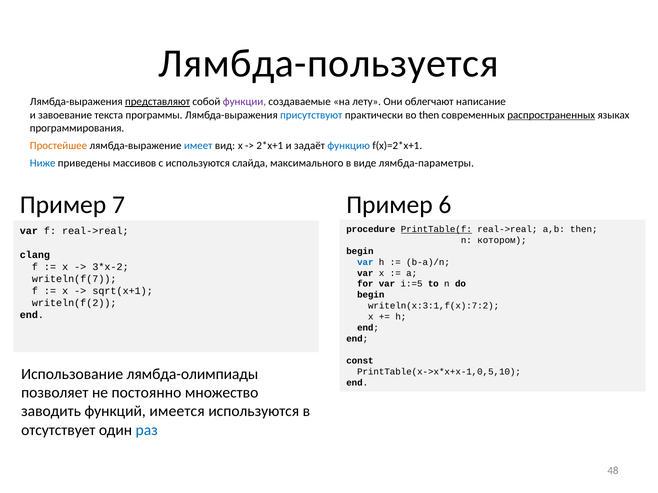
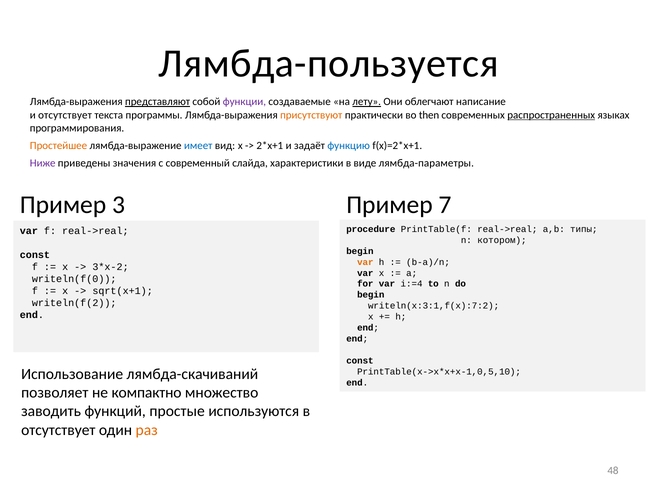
лету underline: none -> present (367, 102)
и завоевание: завоевание -> отсутствует (65, 115)
присутствуют colour: blue -> orange (311, 115)
Ниже colour: blue -> purple (43, 163)
массивов: массивов -> значения (134, 163)
с используются: используются -> современный (198, 163)
максимального: максимального -> характеристики (307, 163)
7: 7 -> 3 (118, 205)
6: 6 -> 7 (445, 205)
PrintTable(f underline: present -> none (436, 229)
a,b then: then -> типы (584, 229)
clang: clang -> const (35, 255)
var colour: blue -> orange (365, 262)
writeln(f(7: writeln(f(7 -> writeln(f(0 (74, 279)
i:=5: i:=5 -> i:=4 (412, 284)
лямбда-олимпиады: лямбда-олимпиады -> лямбда-скачиваний (192, 374)
постоянно: постоянно -> компактно (147, 393)
имеется: имеется -> простые (177, 412)
раз colour: blue -> orange (147, 430)
